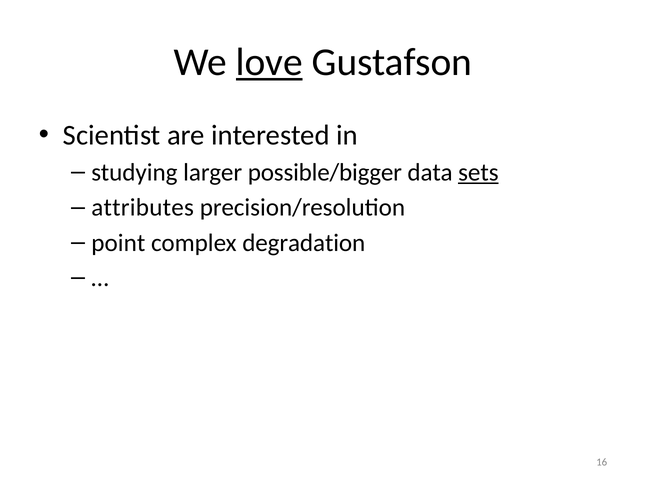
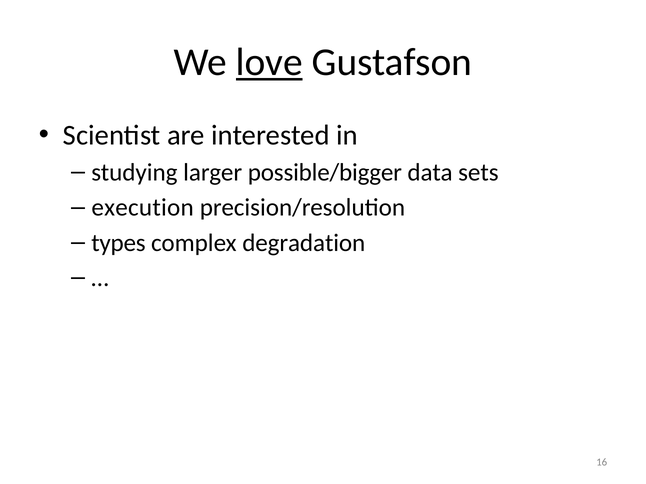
sets underline: present -> none (478, 173)
attributes: attributes -> execution (143, 208)
point: point -> types (118, 243)
